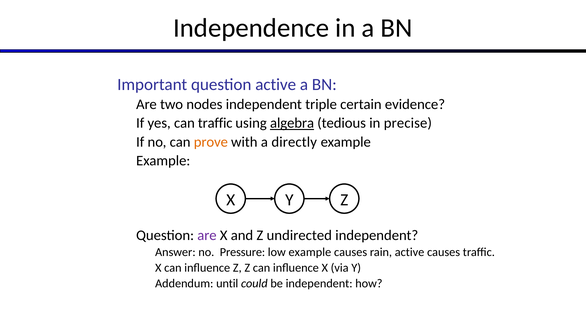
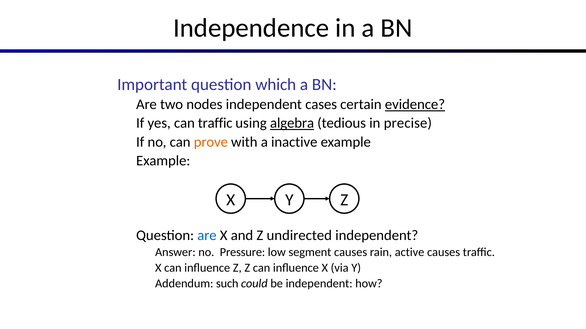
question active: active -> which (276, 85)
triple: triple -> cases (321, 105)
evidence underline: none -> present (415, 105)
directly: directly -> inactive (294, 142)
are colour: purple -> blue (207, 236)
low example: example -> segment (310, 253)
until: until -> such (227, 284)
